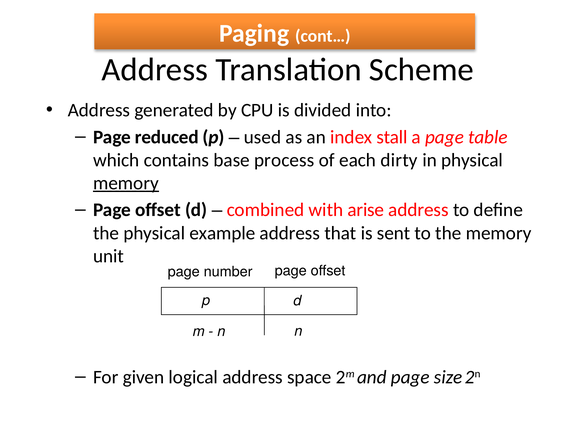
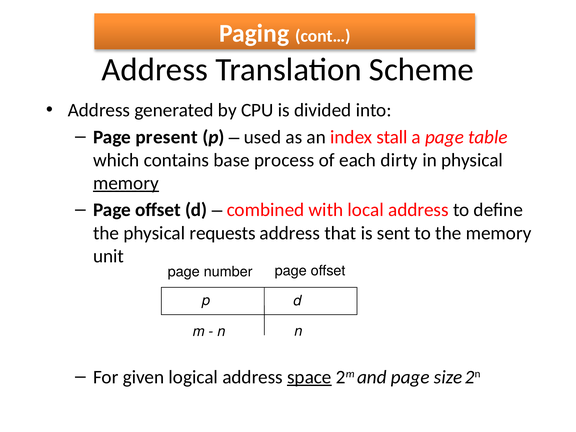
reduced: reduced -> present (167, 137)
arise: arise -> local (366, 210)
example: example -> requests (223, 233)
space underline: none -> present (309, 377)
